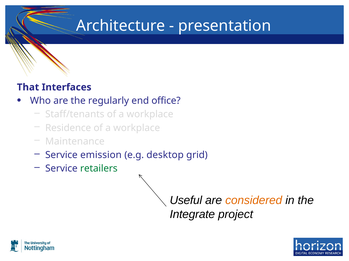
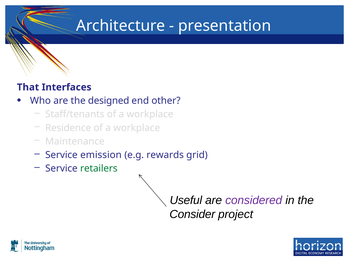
regularly: regularly -> designed (109, 101)
office: office -> other (166, 101)
desktop: desktop -> rewards (165, 155)
considered colour: orange -> purple (254, 201)
Integrate: Integrate -> Consider (192, 215)
